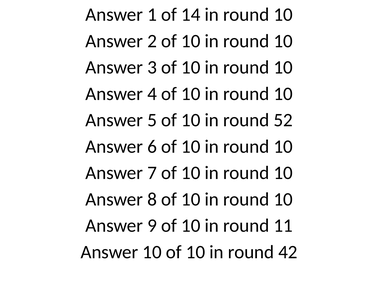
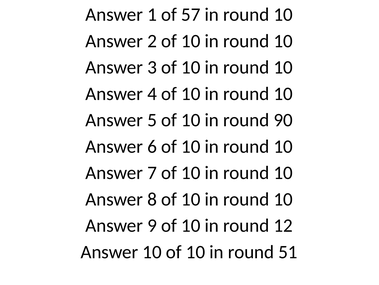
14: 14 -> 57 (191, 15)
52: 52 -> 90 (283, 120)
11: 11 -> 12 (283, 225)
42: 42 -> 51 (288, 251)
